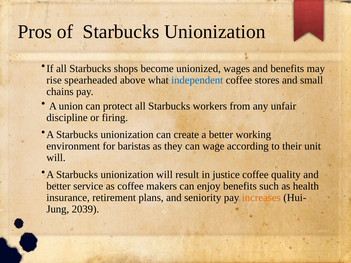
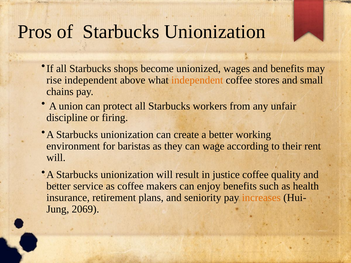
rise spearheaded: spearheaded -> independent (91, 80)
independent colour: blue -> orange (197, 80)
unit: unit -> rent (313, 146)
2039: 2039 -> 2069 (85, 209)
